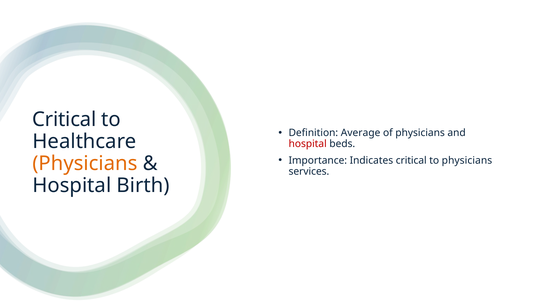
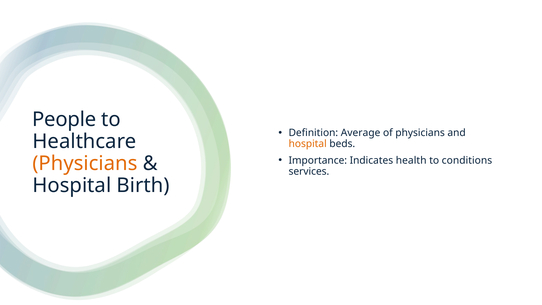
Critical: Critical -> People (64, 119)
hospital colour: red -> orange (308, 144)
Indicates critical: critical -> health (411, 160)
to physicians: physicians -> conditions (467, 160)
